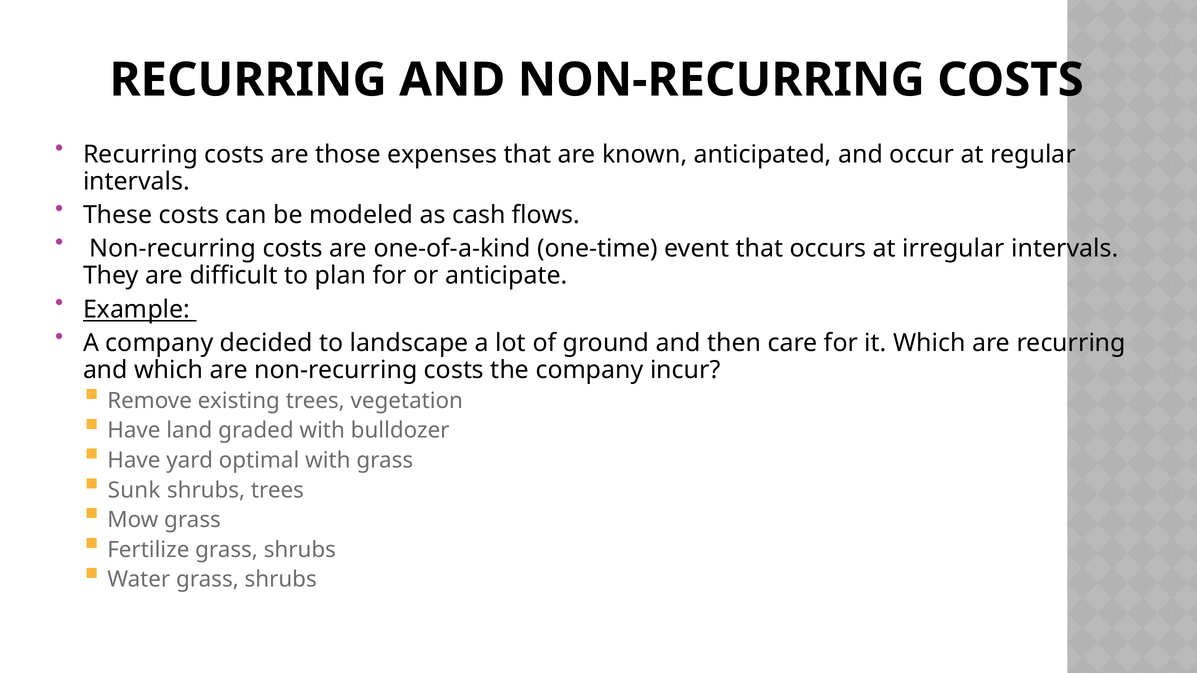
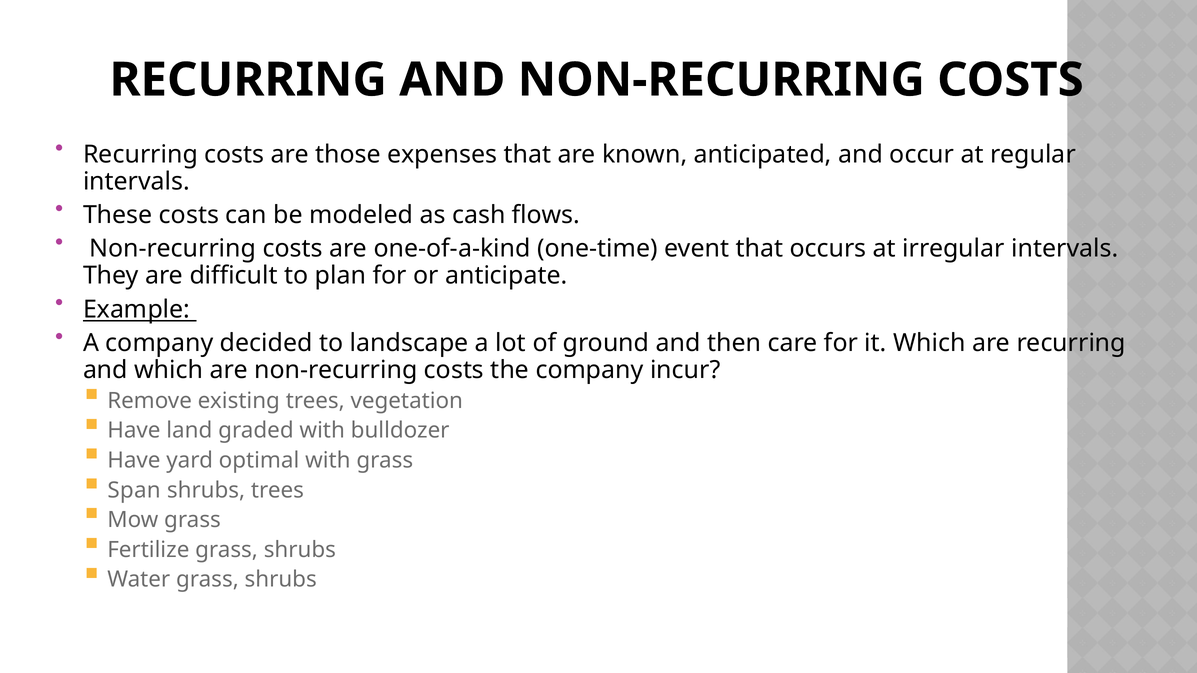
Sunk: Sunk -> Span (134, 490)
